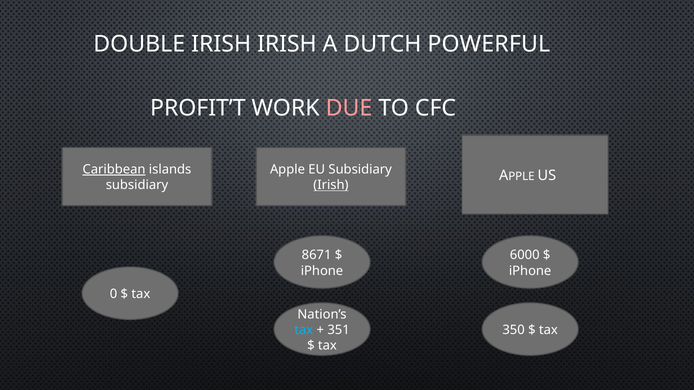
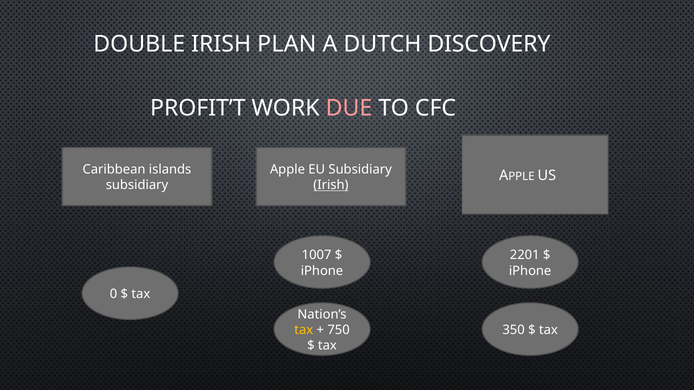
IRISH IRISH: IRISH -> PLAN (287, 44)
POWERFUL: POWERFUL -> DISCOVERY (489, 44)
Caribbean underline: present -> none (114, 170)
8671: 8671 -> 1007 (317, 255)
6000: 6000 -> 2201 (525, 255)
tax colour: light blue -> yellow (304, 330)
351: 351 -> 750 (339, 330)
